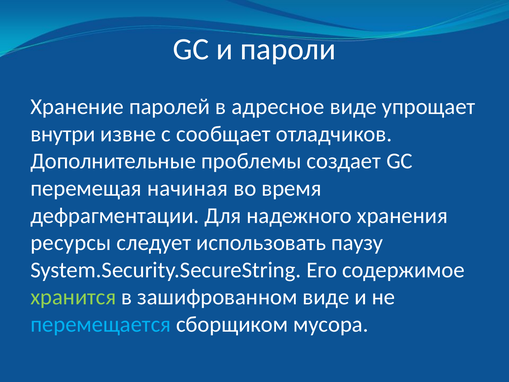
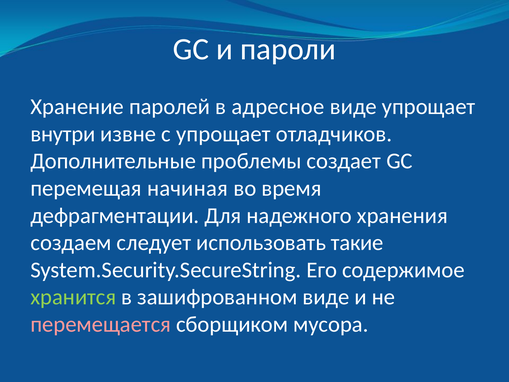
с сообщает: сообщает -> упрощает (223, 134)
ресурсы: ресурсы -> создаем (71, 243)
паузу: паузу -> такие (357, 243)
перемещается colour: light blue -> pink (101, 324)
